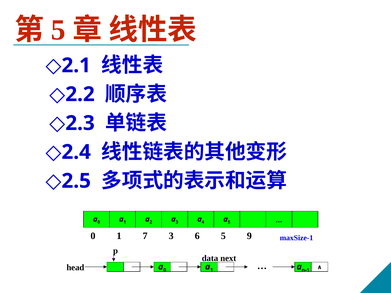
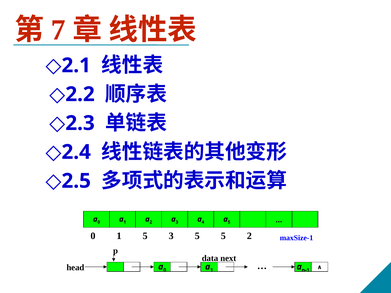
5: 5 -> 7 (58, 30)
1 7: 7 -> 5 (145, 236)
3 6: 6 -> 5 (197, 236)
5 9: 9 -> 2 (249, 236)
